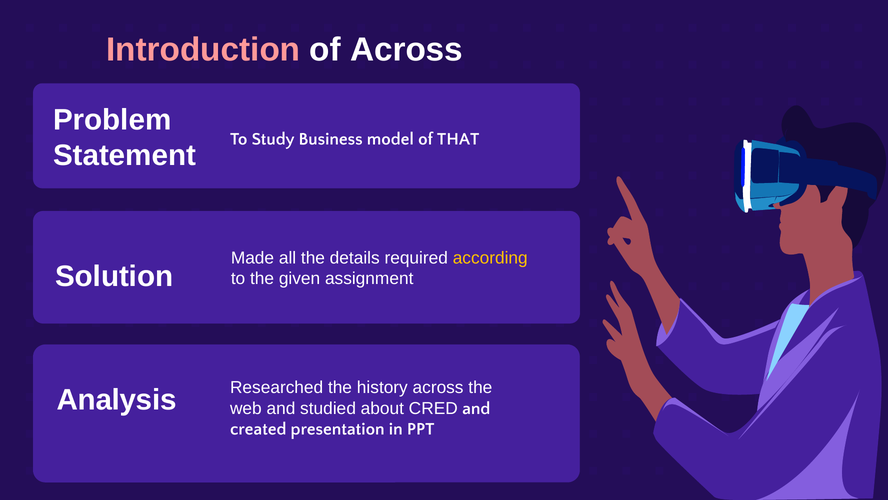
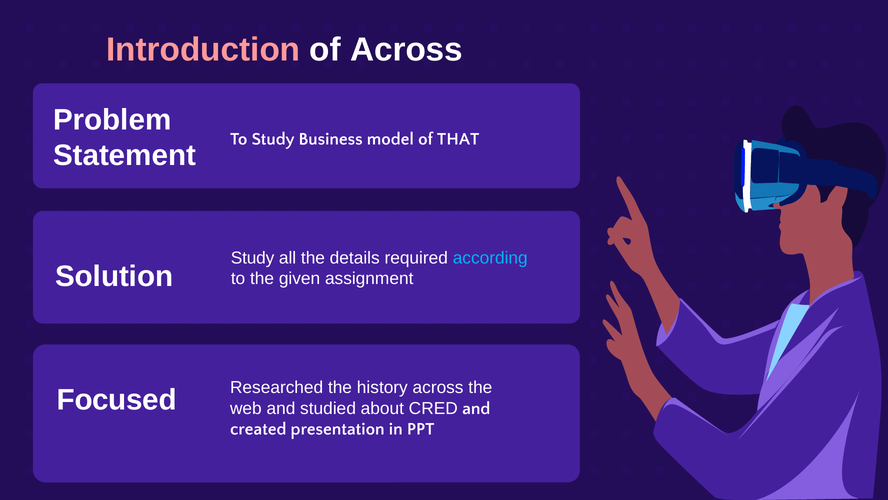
Made: Made -> Study (253, 258)
according colour: yellow -> light blue (490, 258)
Analysis: Analysis -> Focused (117, 400)
